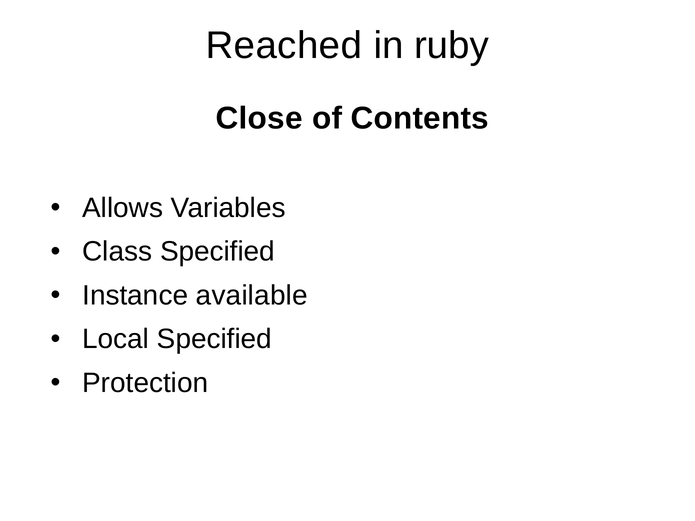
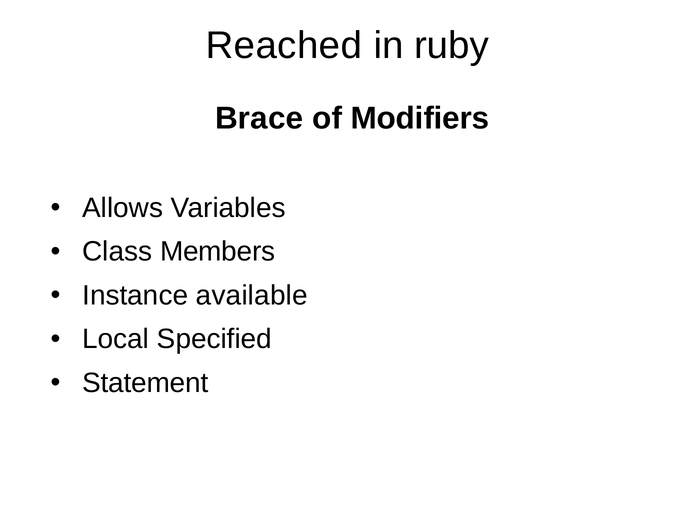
Close: Close -> Brace (259, 119)
Contents: Contents -> Modifiers (420, 119)
Class Specified: Specified -> Members (218, 252)
Protection: Protection -> Statement (145, 383)
